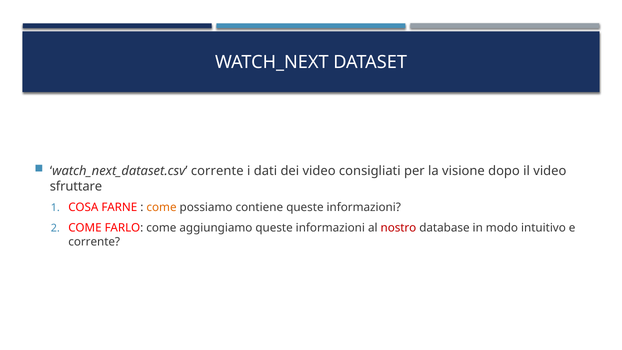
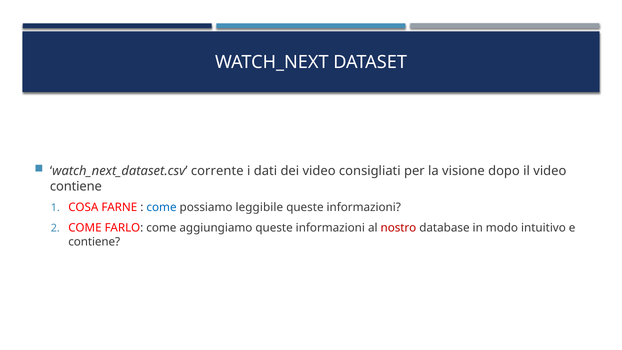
sfruttare: sfruttare -> contiene (76, 187)
come colour: orange -> blue (162, 207)
contiene: contiene -> leggibile (259, 207)
corrente: corrente -> contiene (94, 242)
